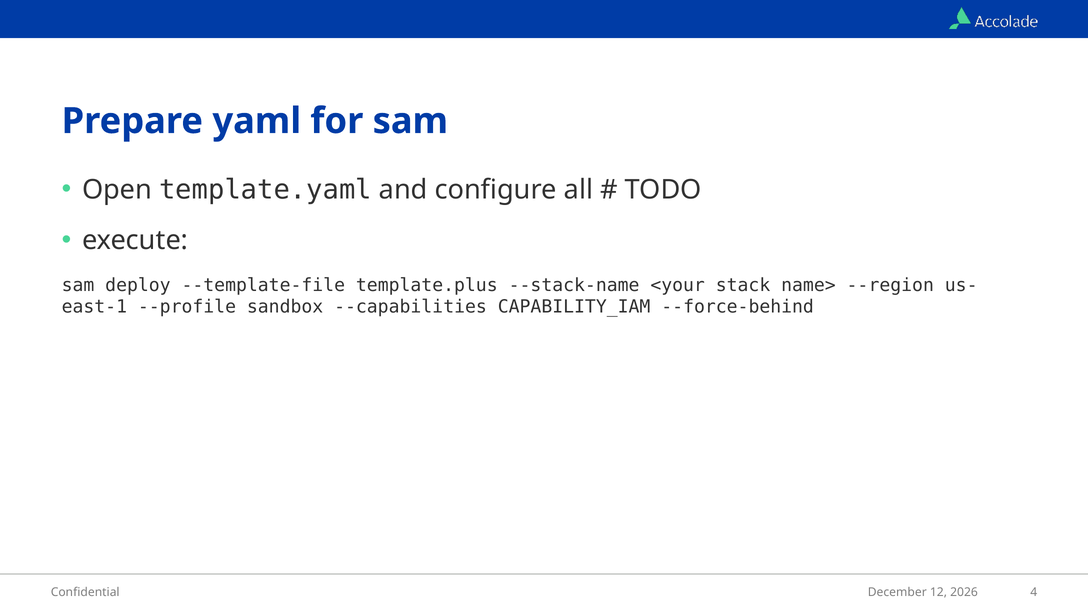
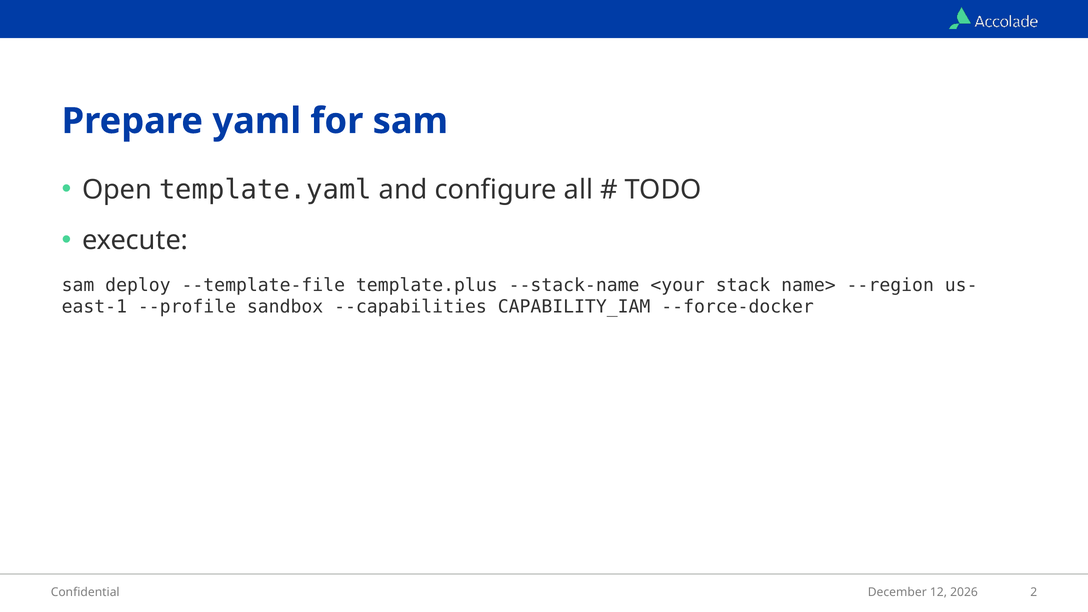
--force-behind: --force-behind -> --force-docker (738, 307)
4: 4 -> 2 (1034, 592)
